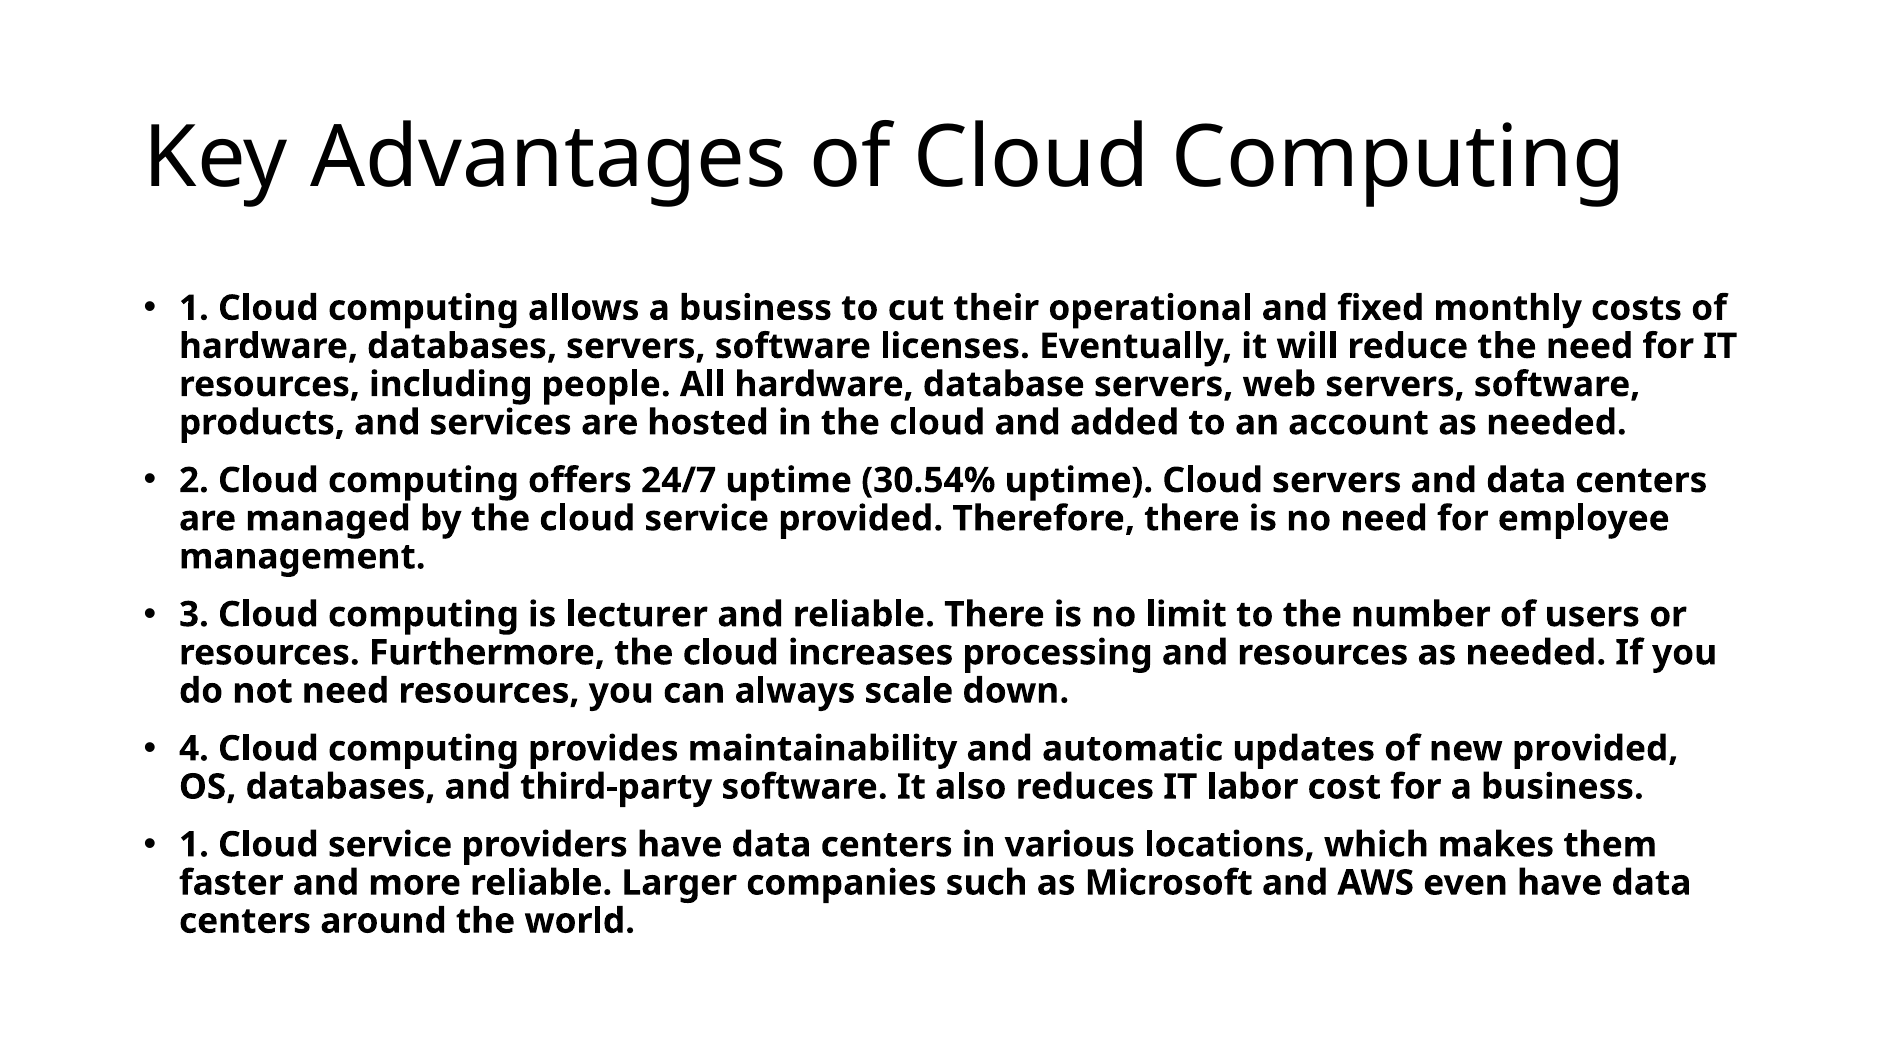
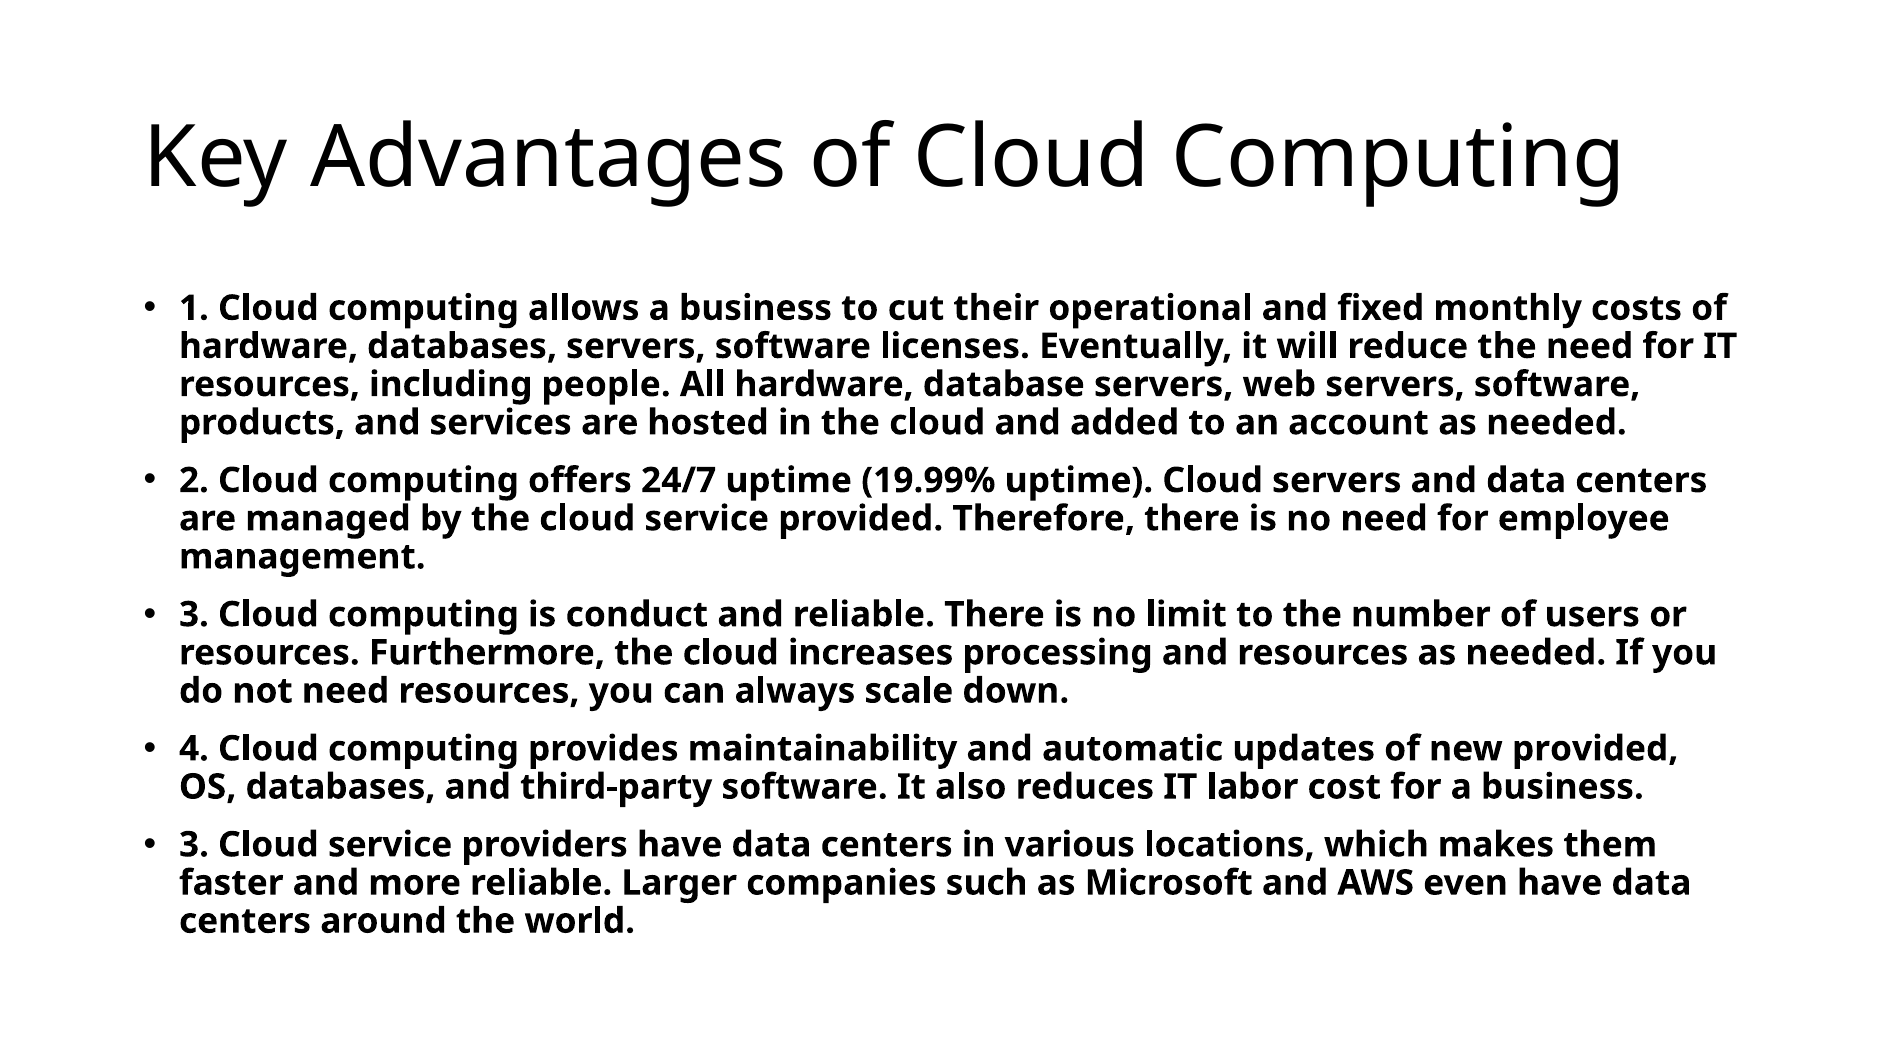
30.54%: 30.54% -> 19.99% (928, 480)
lecturer: lecturer -> conduct (637, 614)
1: 1 -> 3 (194, 845)
